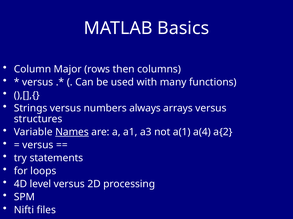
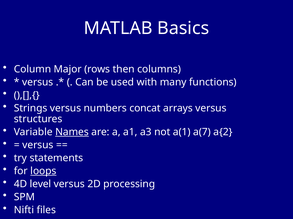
always: always -> concat (145, 108)
a(4: a(4 -> a(7 (202, 132)
loops underline: none -> present (43, 172)
